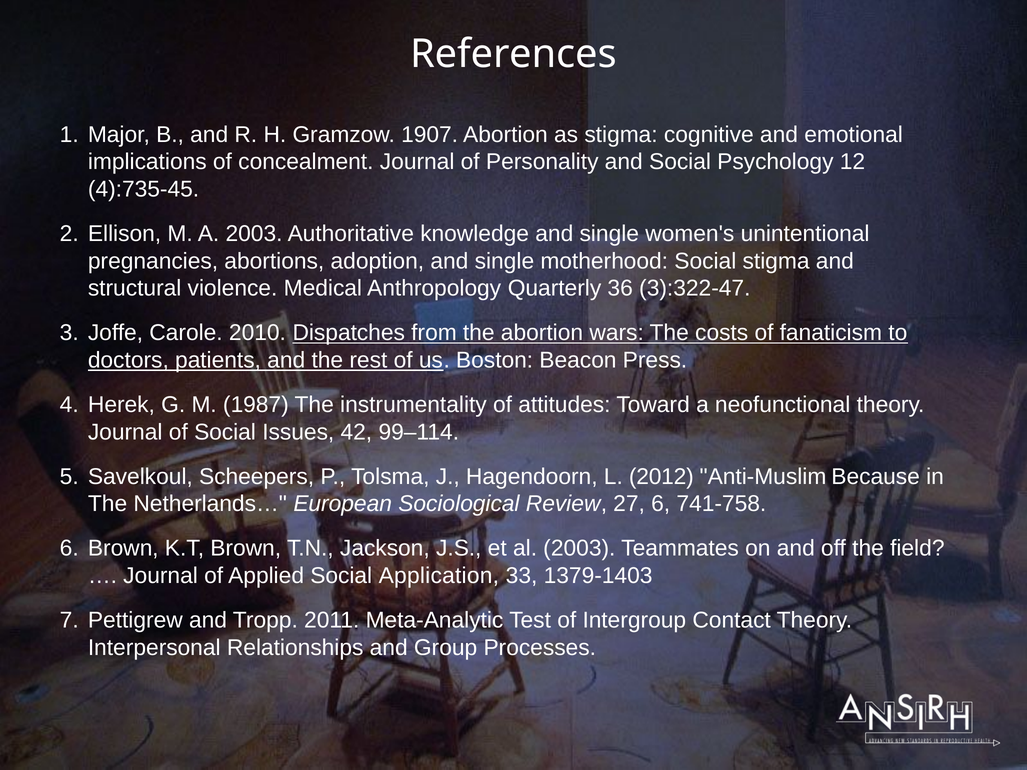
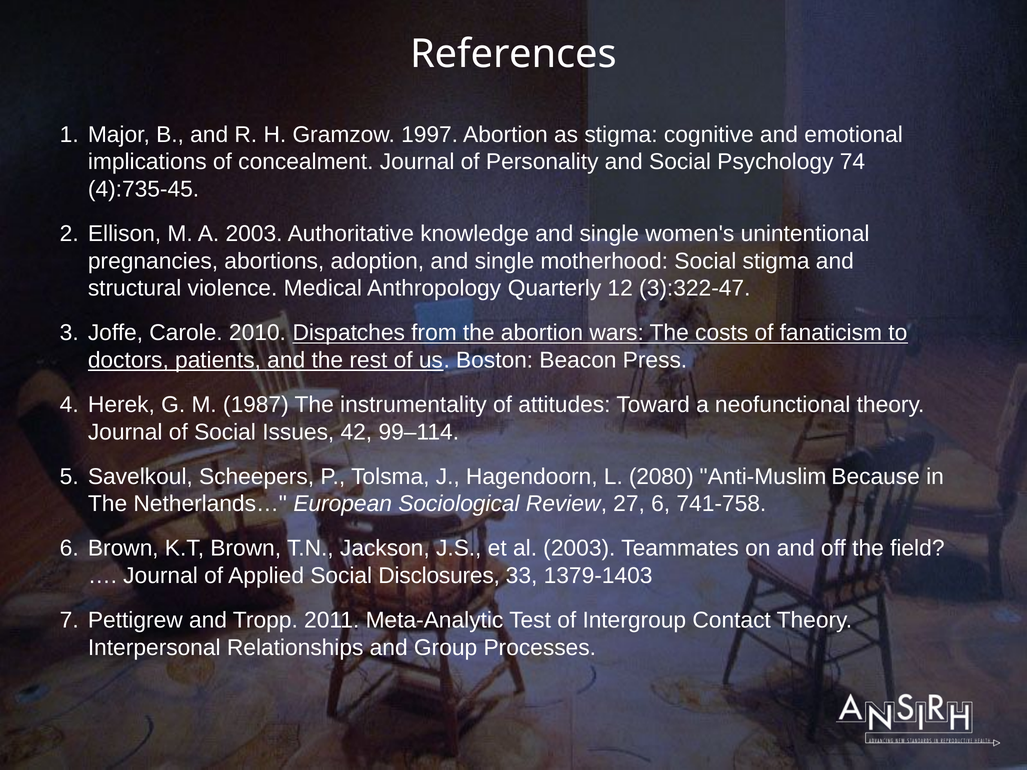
1907: 1907 -> 1997 (430, 135)
12: 12 -> 74 (852, 162)
36: 36 -> 12 (620, 289)
2012: 2012 -> 2080 (661, 477)
Application: Application -> Disclosures (439, 576)
